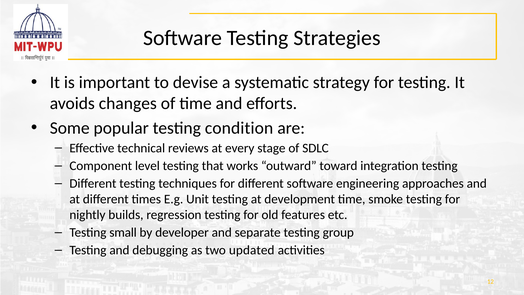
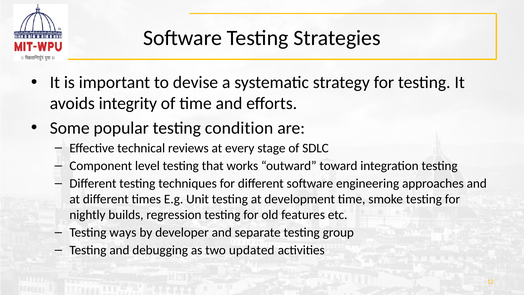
changes: changes -> integrity (128, 103)
small: small -> ways (123, 232)
